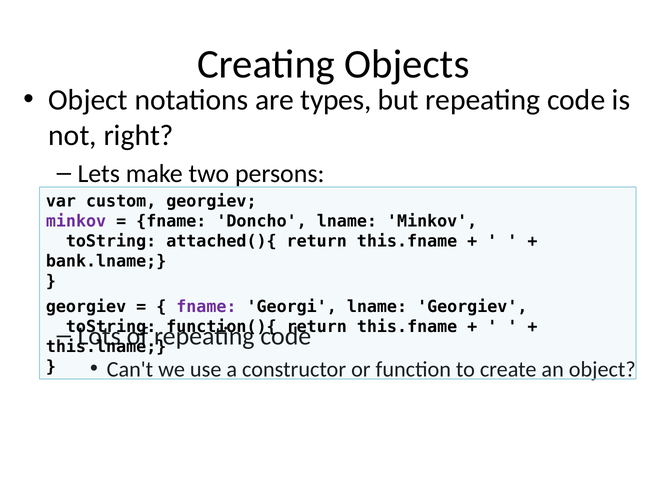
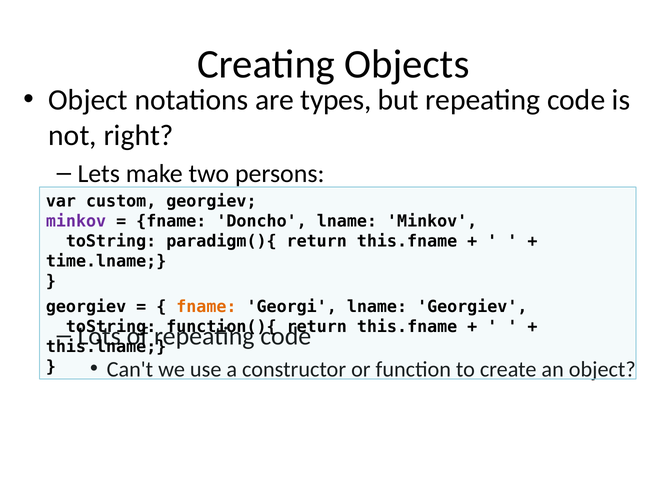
attached(){: attached(){ -> paradigm(){ (221, 242)
bank.lname: bank.lname -> time.lname (106, 262)
fname colour: purple -> orange (206, 307)
